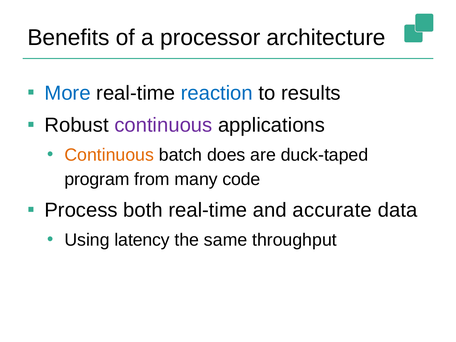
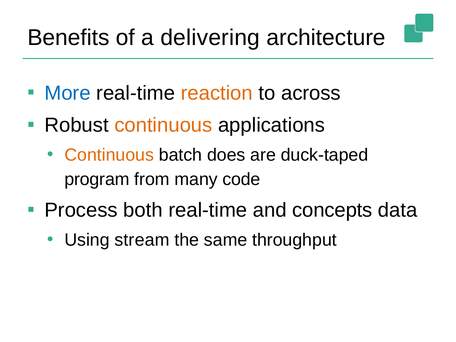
processor: processor -> delivering (210, 38)
reaction colour: blue -> orange (217, 93)
results: results -> across (311, 93)
continuous colour: purple -> orange (163, 125)
accurate: accurate -> concepts (332, 210)
latency: latency -> stream (142, 240)
